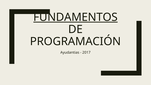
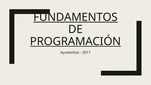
PROGRAMACIÓN underline: none -> present (75, 41)
